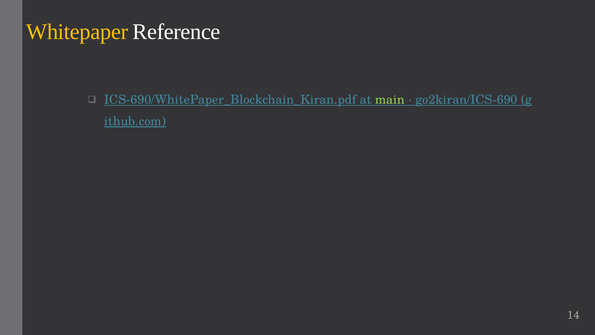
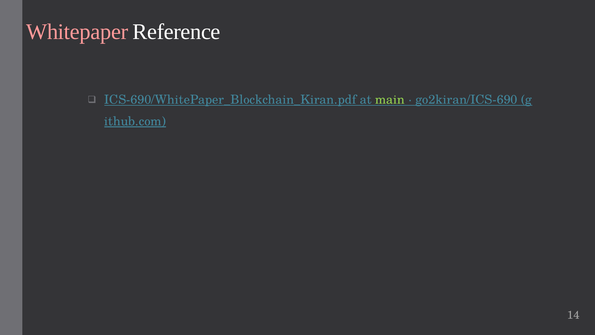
Whitepaper colour: yellow -> pink (77, 32)
